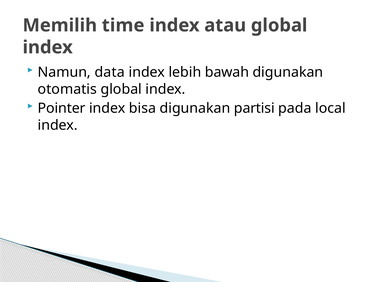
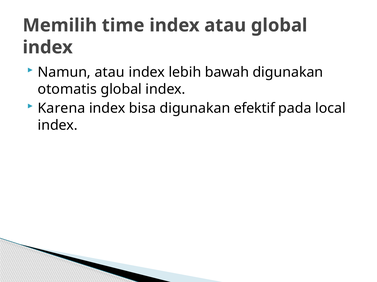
Namun data: data -> atau (110, 72)
Pointer: Pointer -> Karena (61, 108)
partisi: partisi -> efektif (254, 108)
